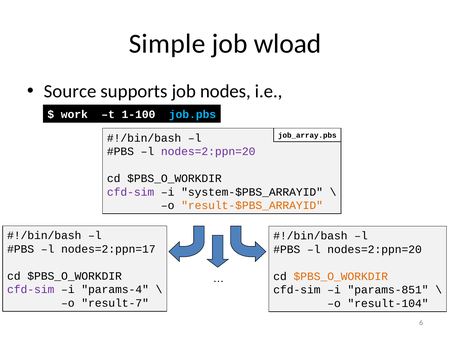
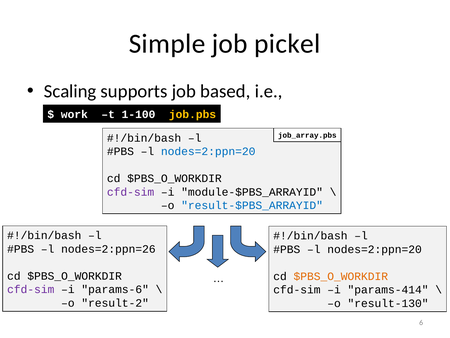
wload: wload -> pickel (287, 44)
Source: Source -> Scaling (70, 91)
nodes: nodes -> based (225, 91)
job.pbs colour: light blue -> yellow (192, 114)
nodes=2:ppn=20 colour: purple -> blue (208, 151)
system-$PBS_ARRAYID: system-$PBS_ARRAYID -> module-$PBS_ARRAYID (252, 192)
result-$PBS_ARRAYID colour: orange -> blue (252, 205)
nodes=2:ppn=17: nodes=2:ppn=17 -> nodes=2:ppn=26 (108, 249)
params-4: params-4 -> params-6 (115, 289)
params-851: params-851 -> params-414 (388, 289)
result-7: result-7 -> result-2 (115, 303)
result-104: result-104 -> result-130 (388, 303)
